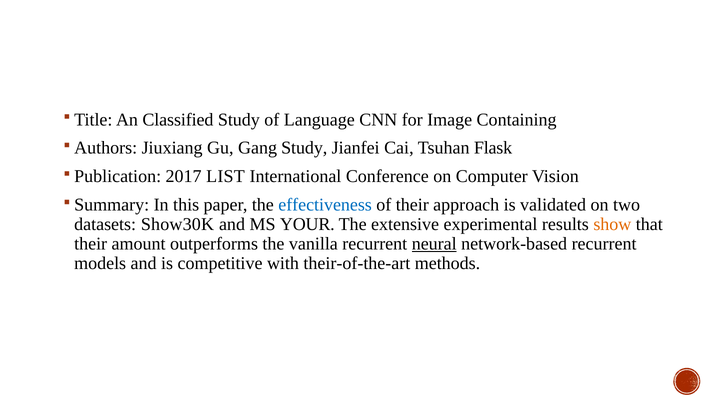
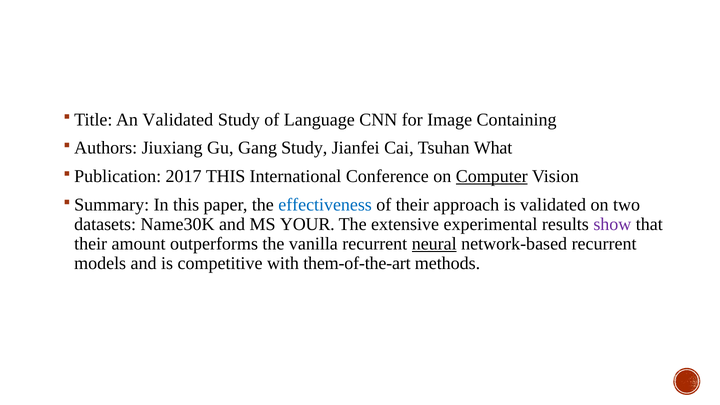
An Classified: Classified -> Validated (178, 120)
Flask: Flask -> What (493, 148)
2017 LIST: LIST -> THIS (226, 176)
Computer underline: none -> present (492, 176)
Show30K: Show30K -> Name30K (178, 224)
show colour: orange -> purple (612, 224)
their-of-the-art: their-of-the-art -> them-of-the-art (357, 263)
